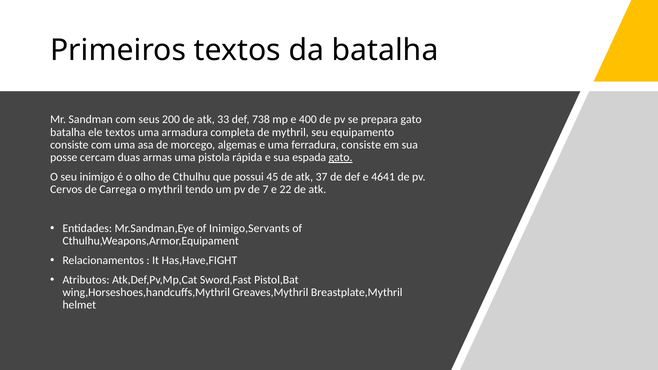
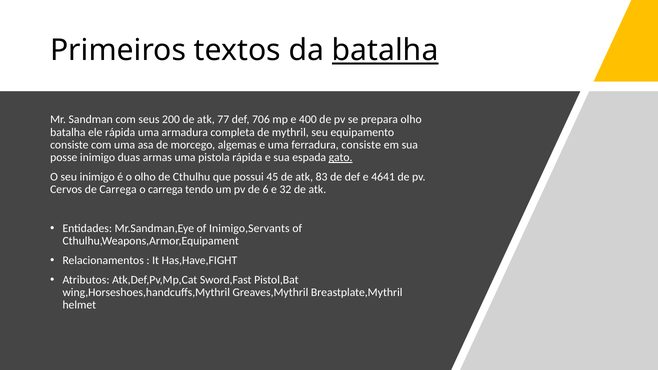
batalha underline: none -> present (385, 50)
33: 33 -> 77 (223, 120)
738: 738 -> 706 (261, 120)
prepara gato: gato -> olho (411, 120)
ele textos: textos -> rápida (120, 132)
posse cercam: cercam -> inimigo (98, 157)
37: 37 -> 83 (322, 177)
o mythril: mythril -> carrega (165, 190)
7: 7 -> 6 (265, 190)
22: 22 -> 32 (285, 190)
